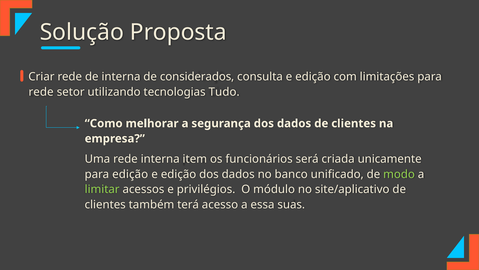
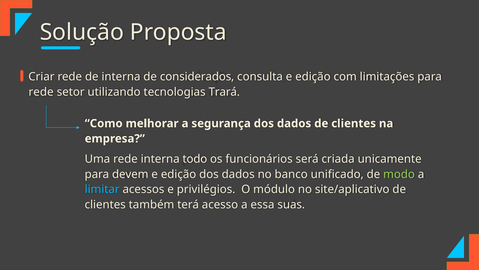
Tudo: Tudo -> Trará (224, 92)
item: item -> todo (195, 159)
para edição: edição -> devem (130, 174)
limitar colour: light green -> light blue (102, 189)
